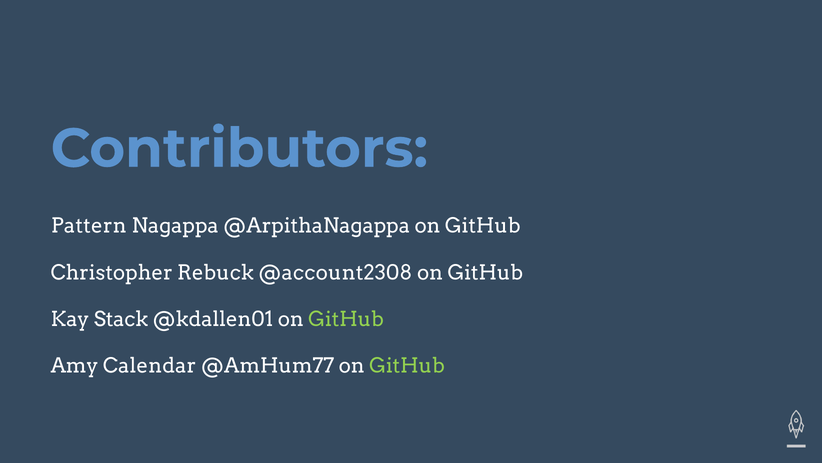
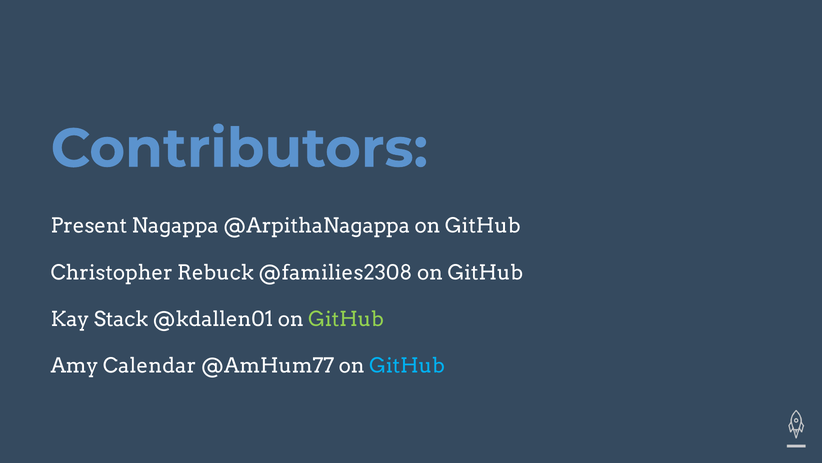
Pattern: Pattern -> Present (89, 226)
@account2308: @account2308 -> @families2308 (335, 272)
GitHub colour: light green -> light blue (407, 366)
